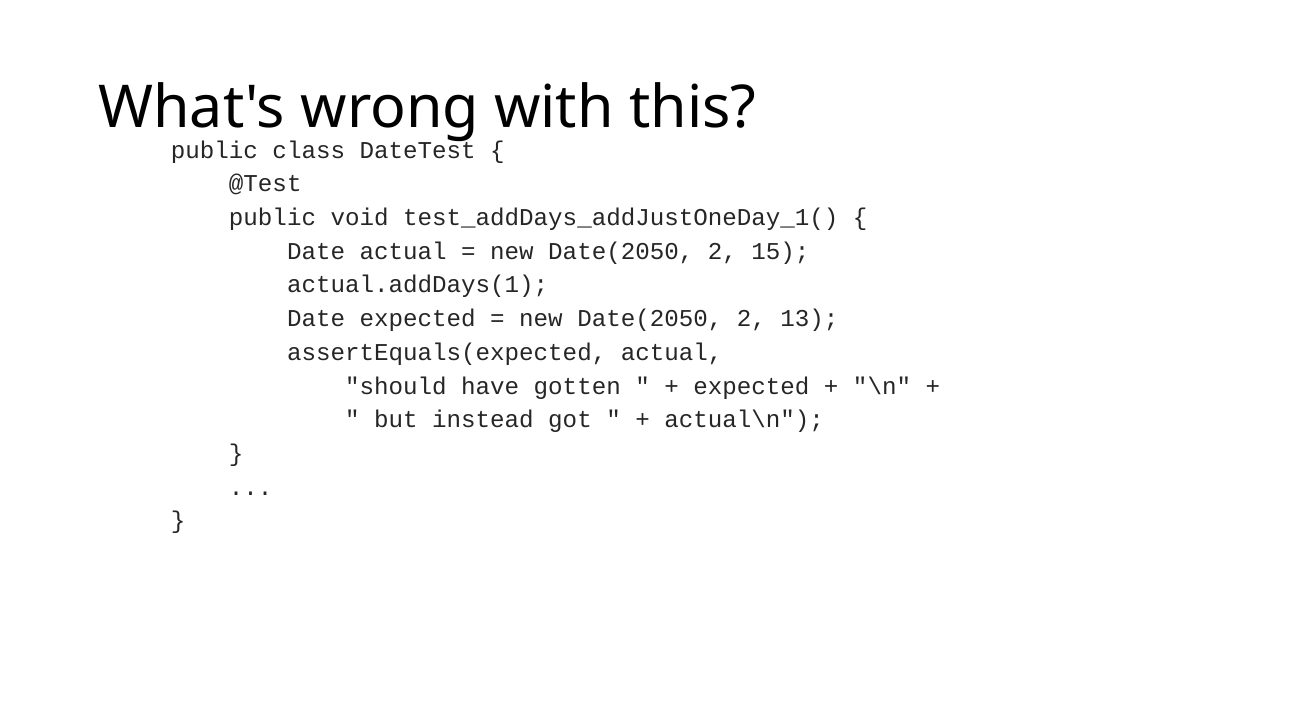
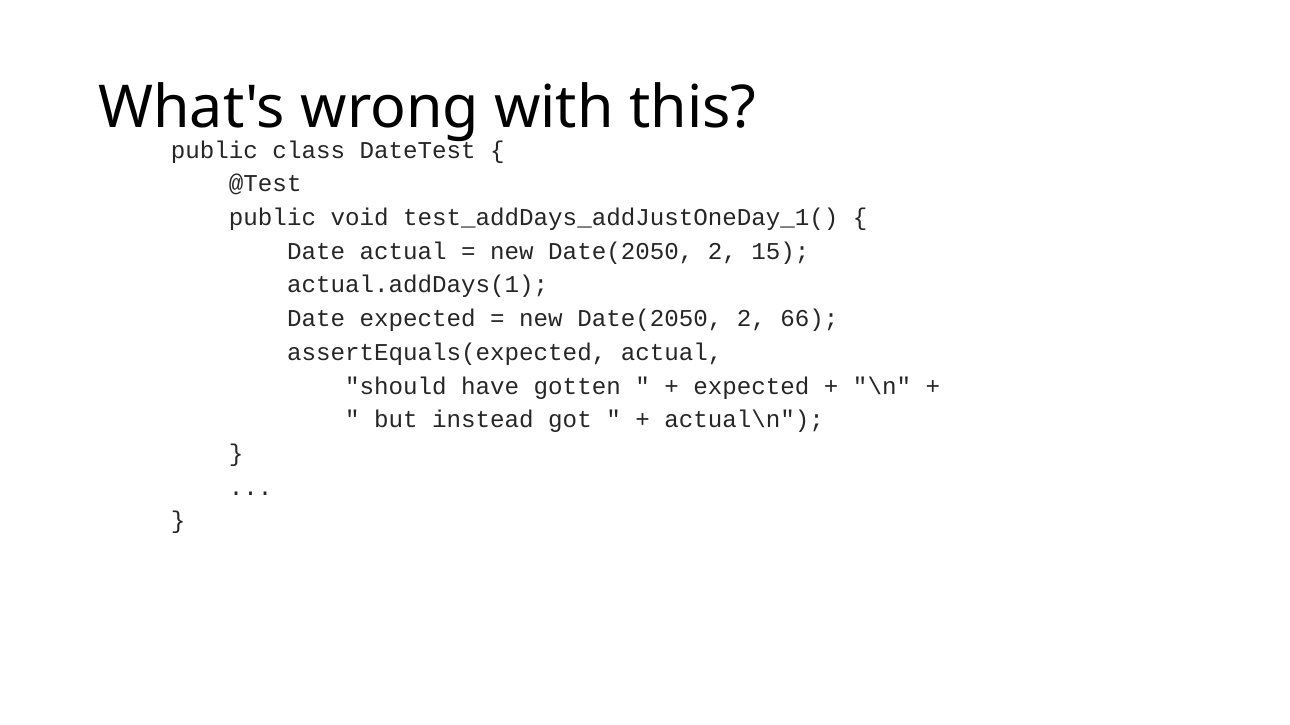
13: 13 -> 66 (809, 319)
